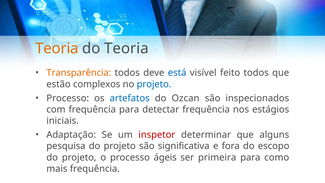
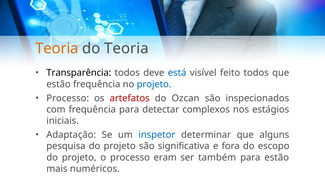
Transparência colour: orange -> black (79, 73)
estão complexos: complexos -> frequência (97, 84)
artefatos colour: blue -> red (130, 98)
detectar frequência: frequência -> complexos (206, 109)
inspetor colour: red -> blue (157, 135)
ágeis: ágeis -> eram (165, 157)
primeira: primeira -> também (217, 157)
para como: como -> estão (277, 157)
mais frequência: frequência -> numéricos (95, 169)
